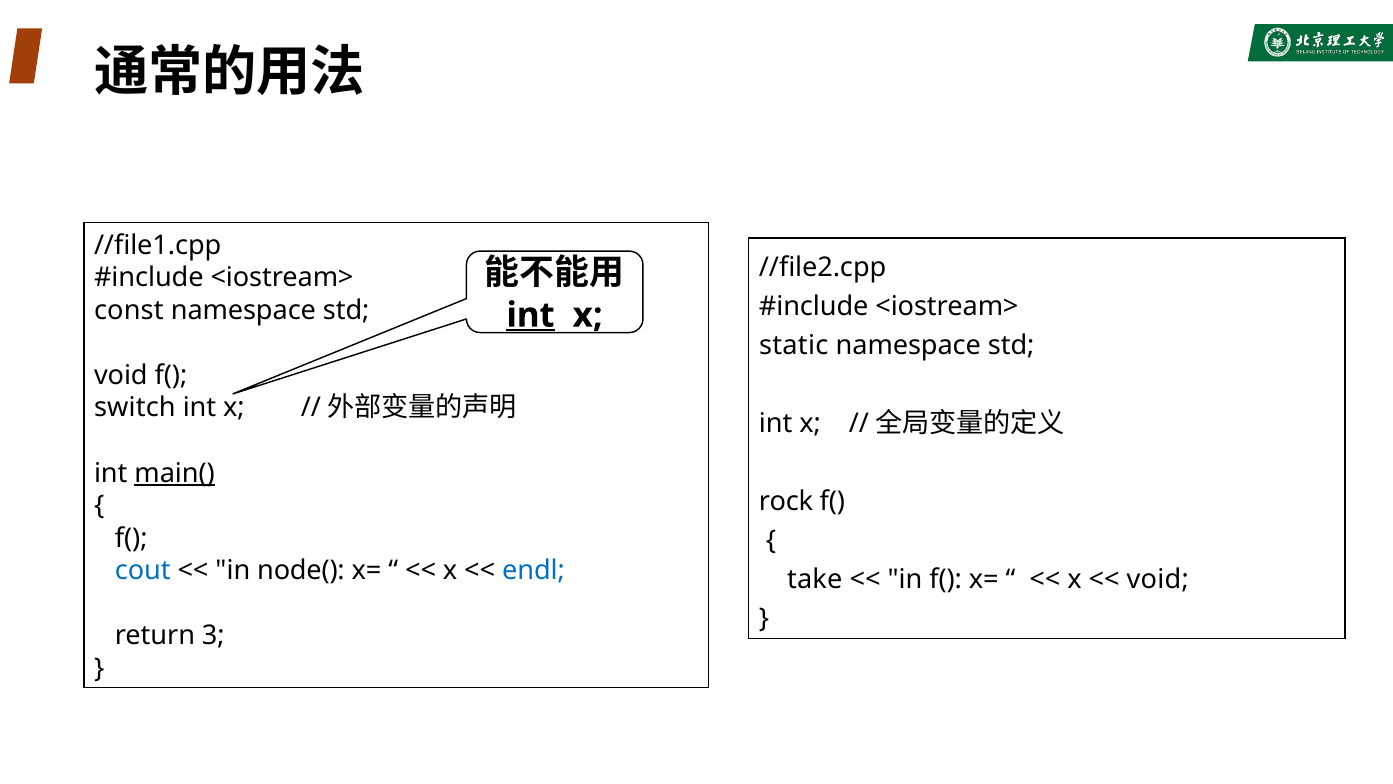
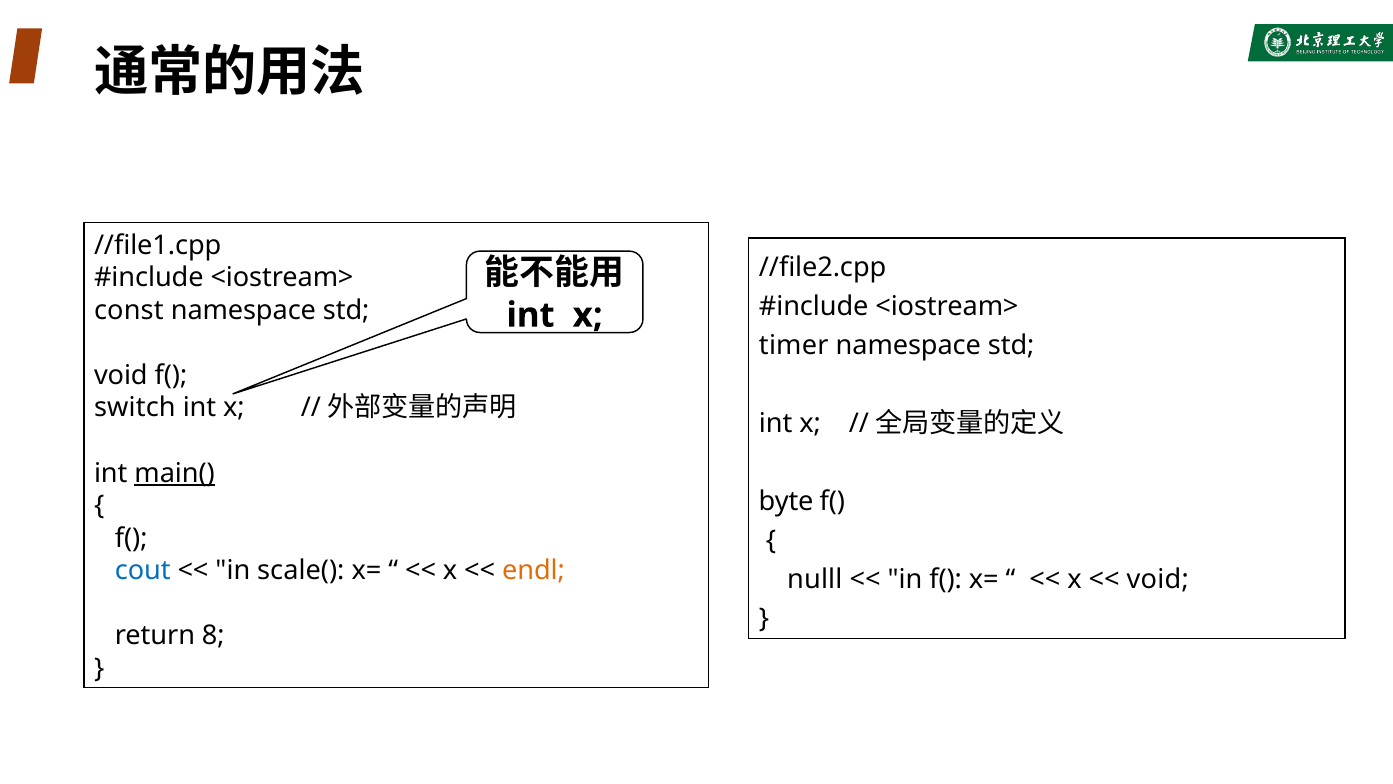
int underline: present -> none (531, 315)
static: static -> timer (794, 346)
rock: rock -> byte (786, 502)
node(: node( -> scale( (301, 570)
endl colour: blue -> orange (534, 570)
take: take -> nulll (815, 580)
3: 3 -> 8 (213, 635)
